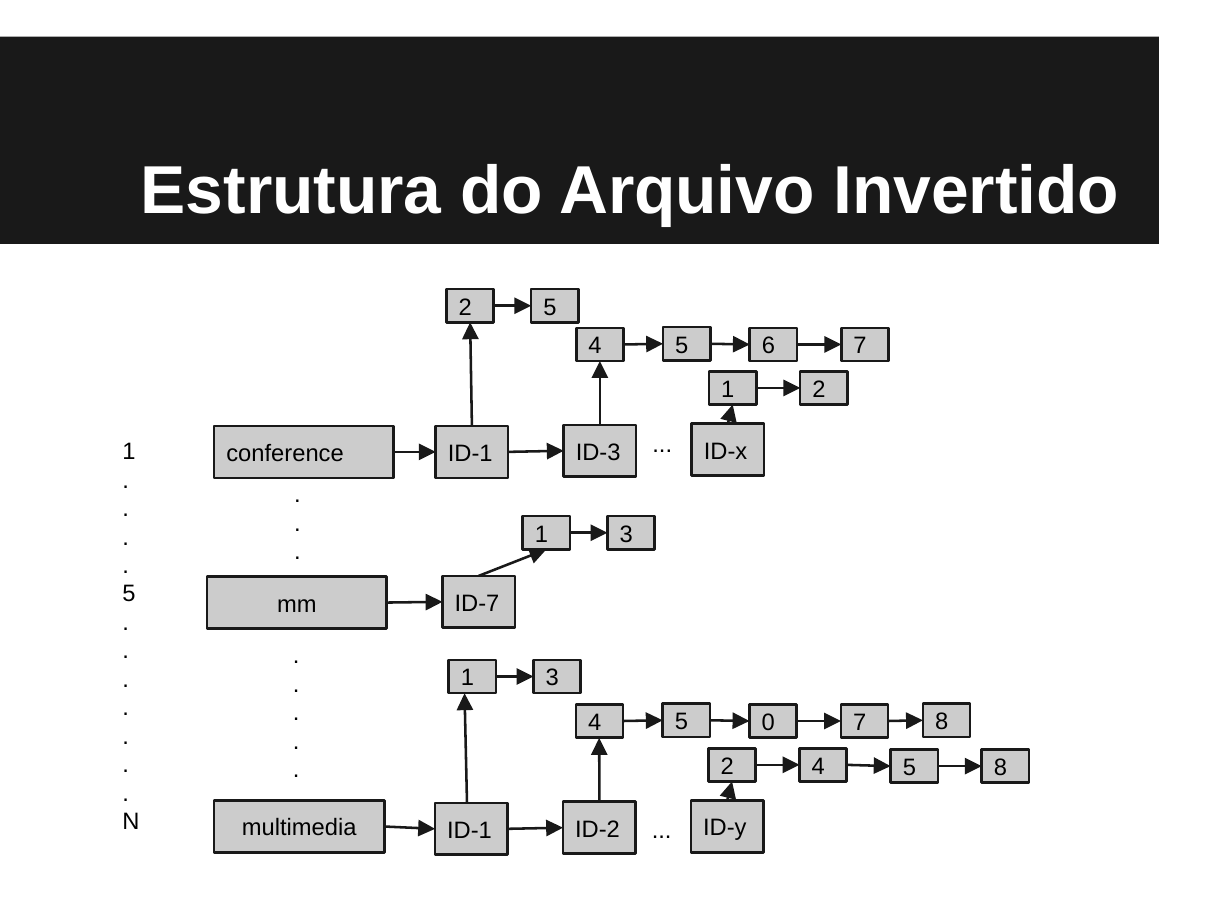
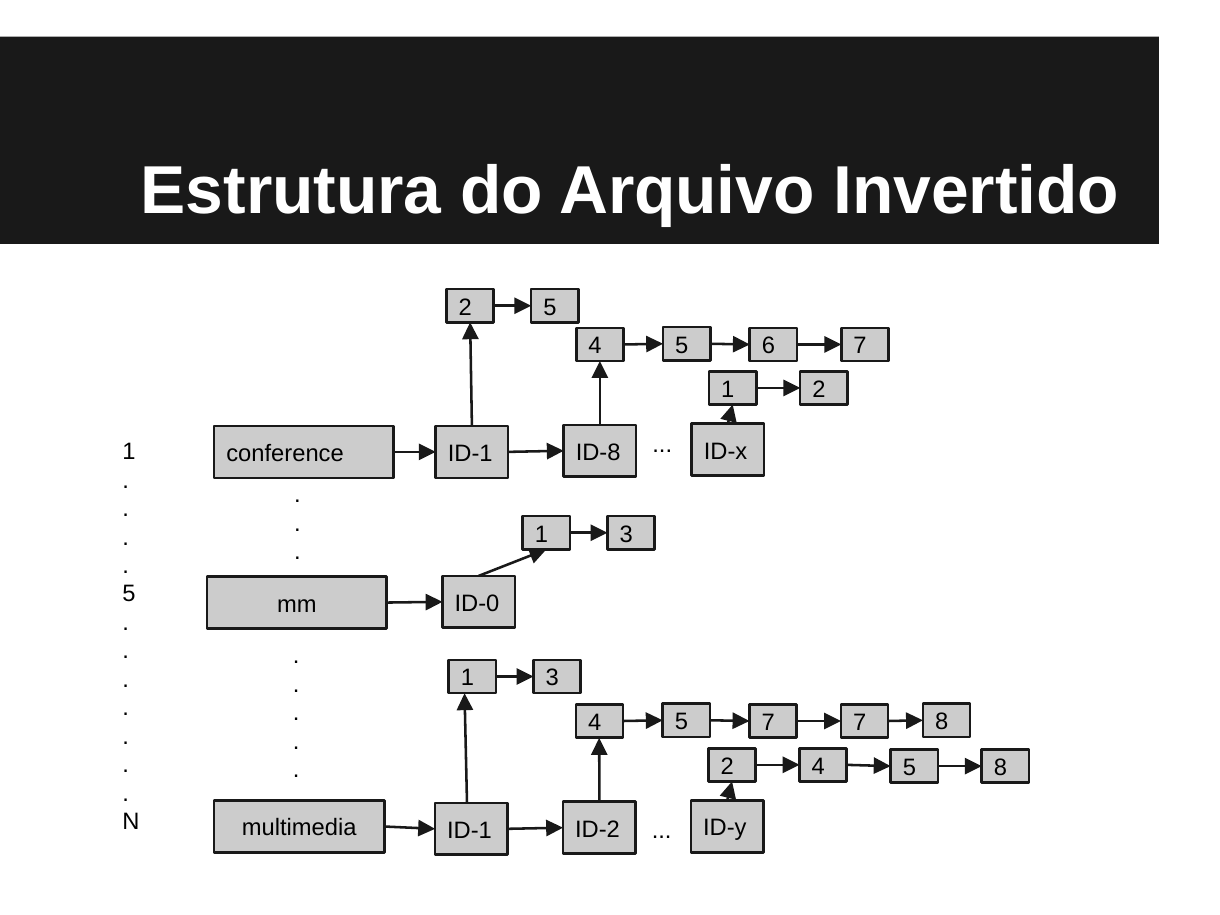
ID-3: ID-3 -> ID-8 (598, 452)
ID-7: ID-7 -> ID-0 (477, 603)
4 0: 0 -> 7 (768, 723)
